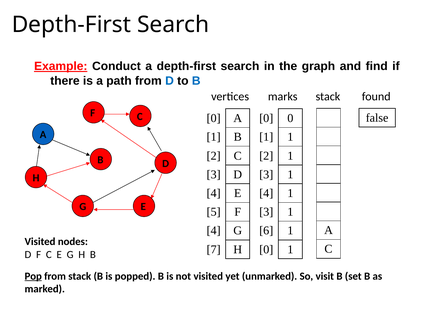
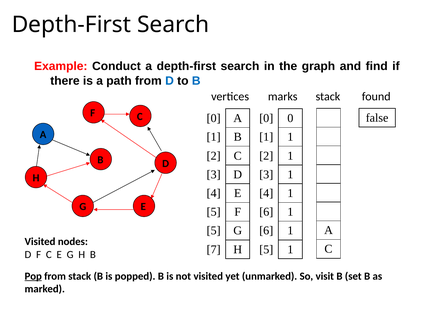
Example underline: present -> none (61, 66)
3: 3 -> 6 (266, 212)
4: 4 -> 5 (214, 231)
0: 0 -> 5 (266, 249)
